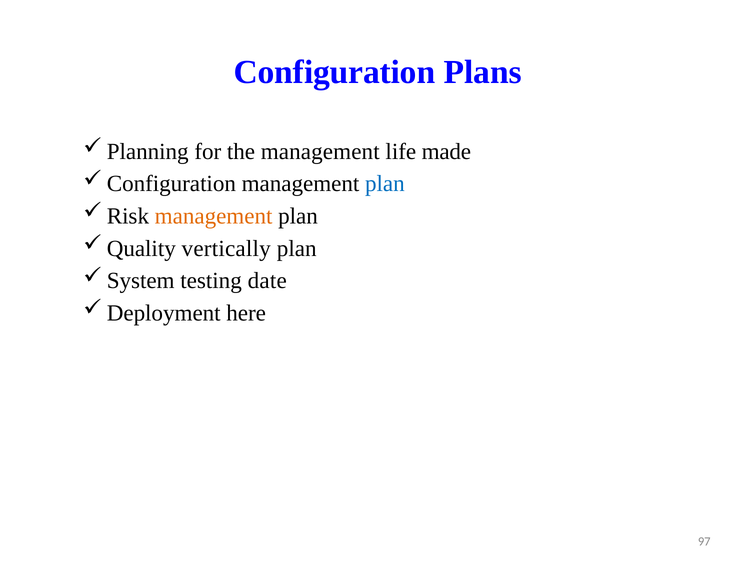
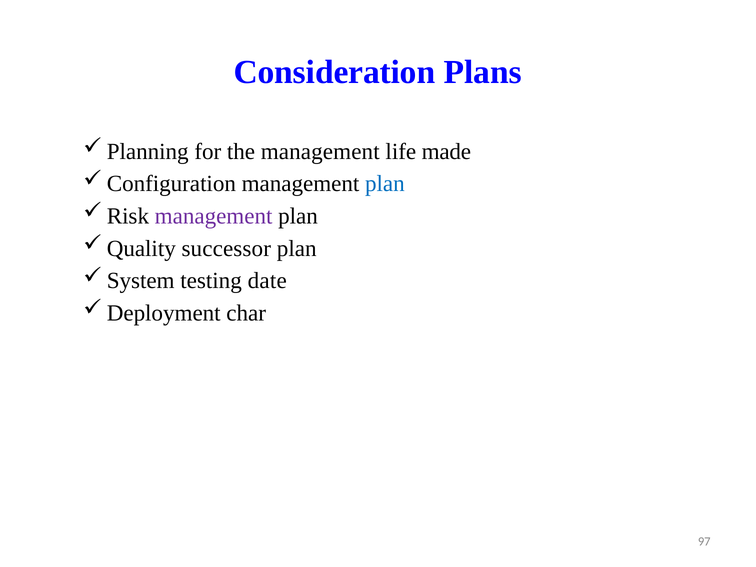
Configuration: Configuration -> Consideration (334, 72)
management colour: orange -> purple (214, 216)
vertically: vertically -> successor (226, 248)
here: here -> char (246, 313)
